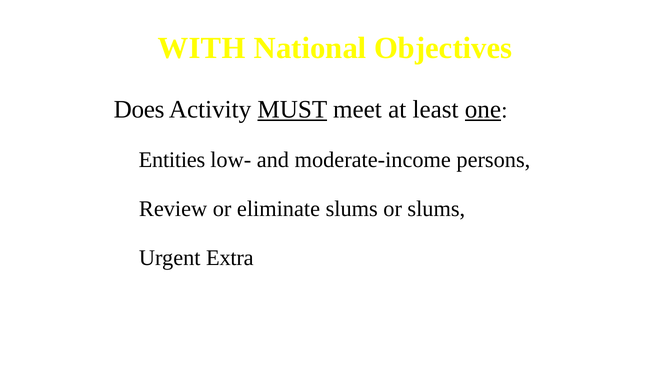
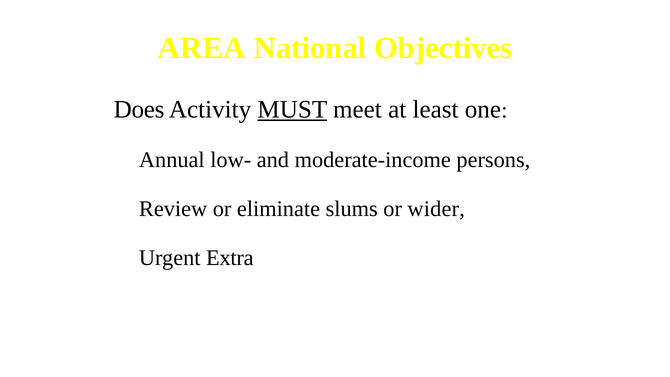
WITH: WITH -> AREA (202, 48)
one underline: present -> none (483, 109)
Entities: Entities -> Annual (172, 160)
or slums: slums -> wider (436, 209)
